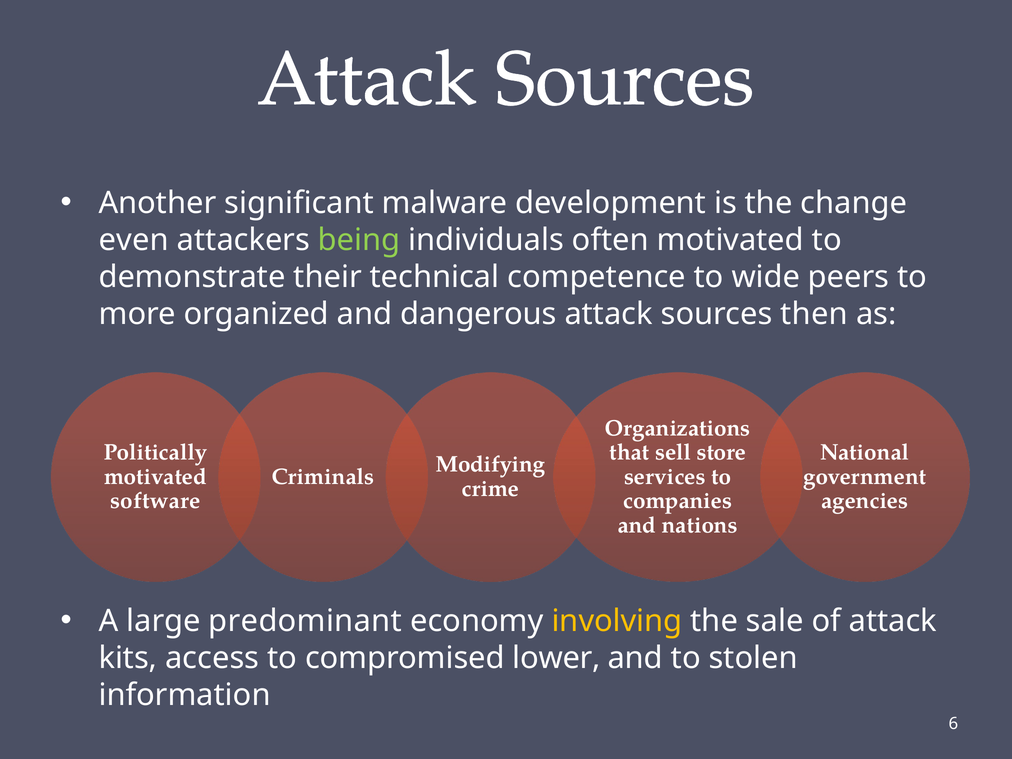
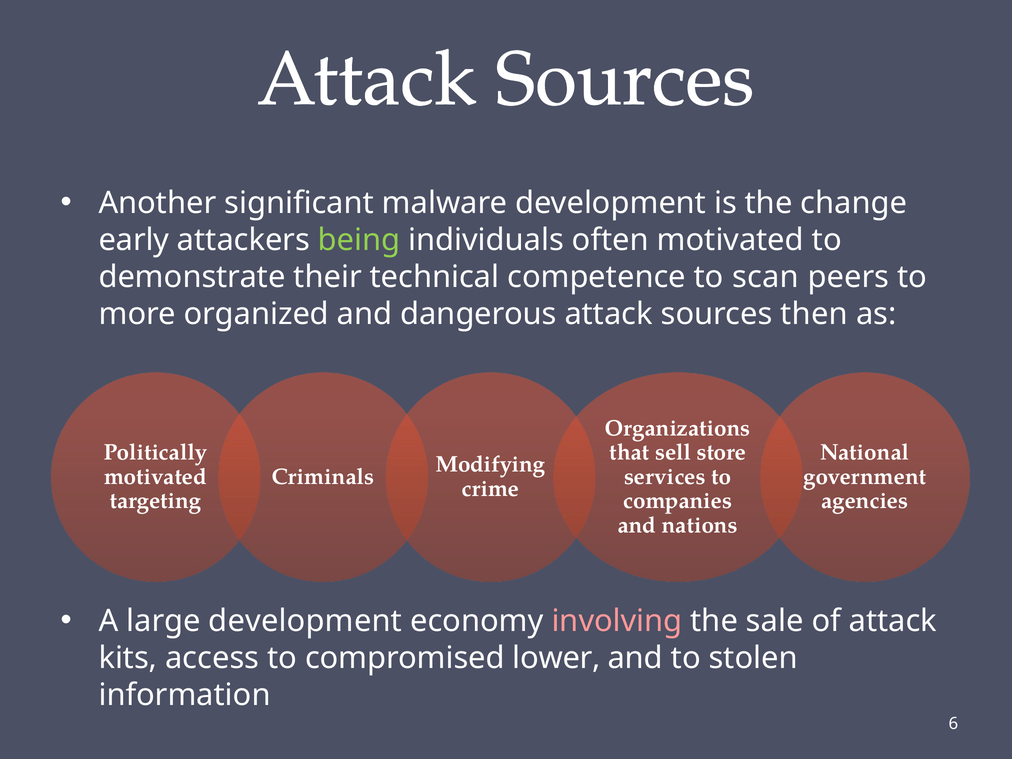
even: even -> early (134, 240)
wide: wide -> scan (766, 277)
software: software -> targeting (156, 501)
large predominant: predominant -> development (305, 621)
involving colour: yellow -> pink (617, 621)
